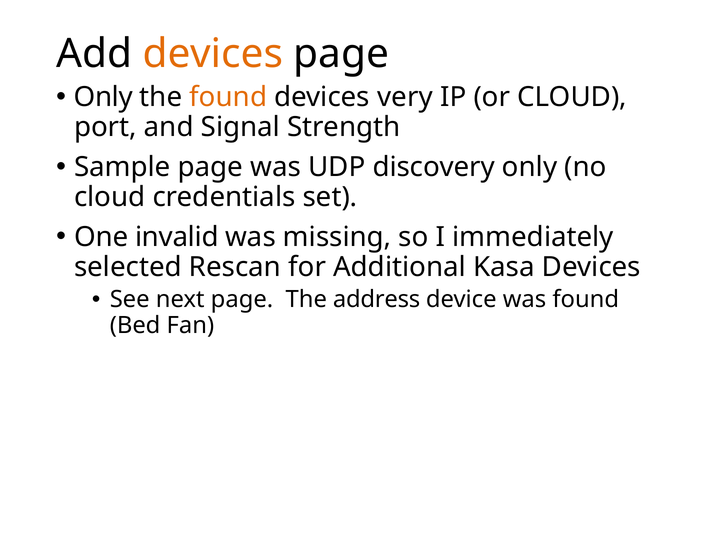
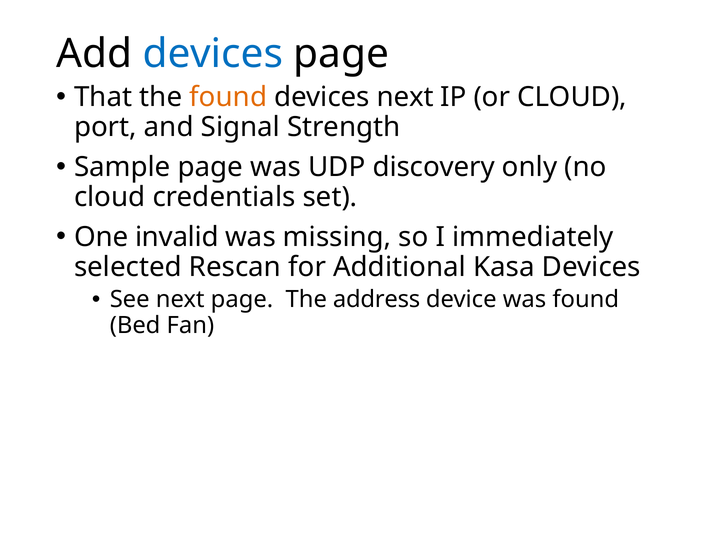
devices colour: orange -> blue (213, 54)
Only: Only -> That (103, 97)
devices very: very -> next (405, 97)
